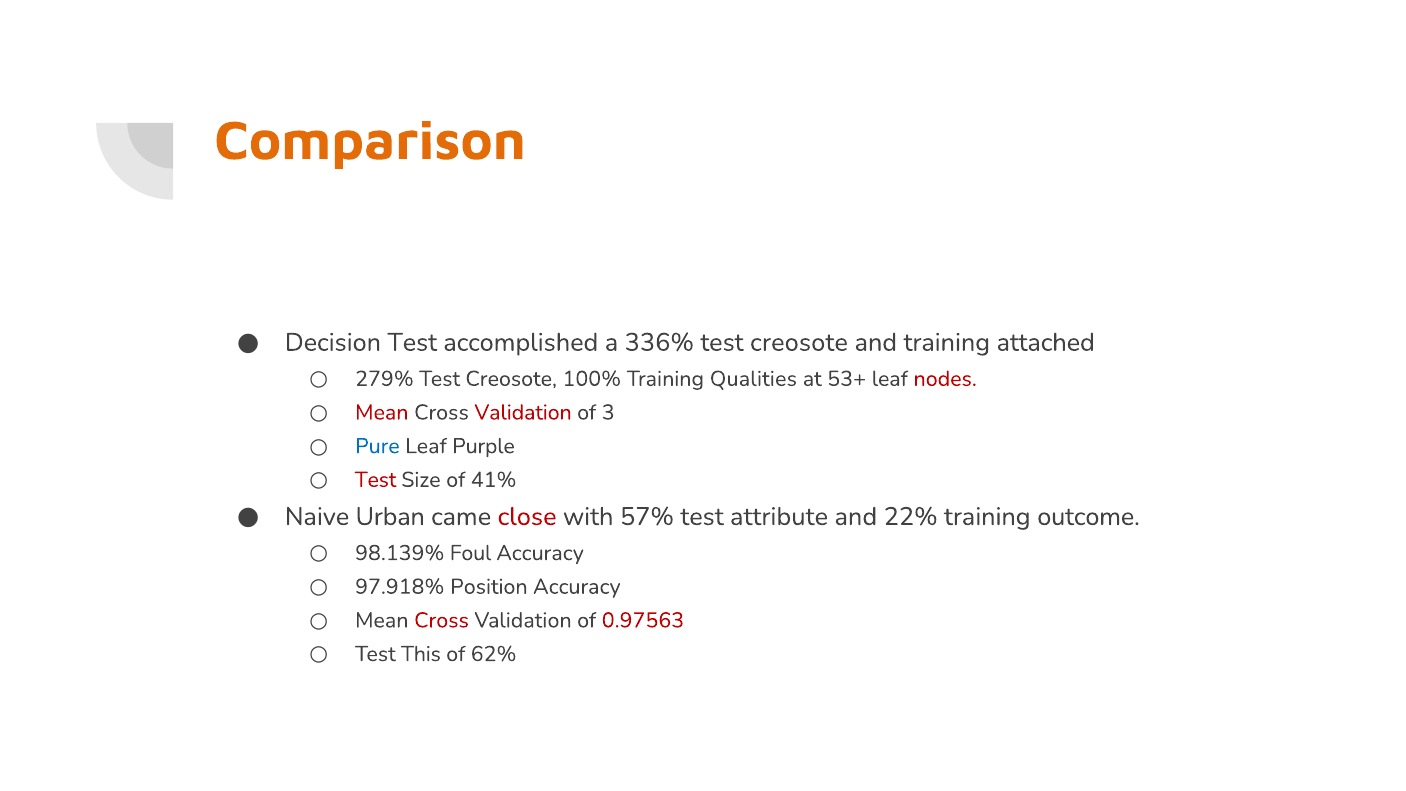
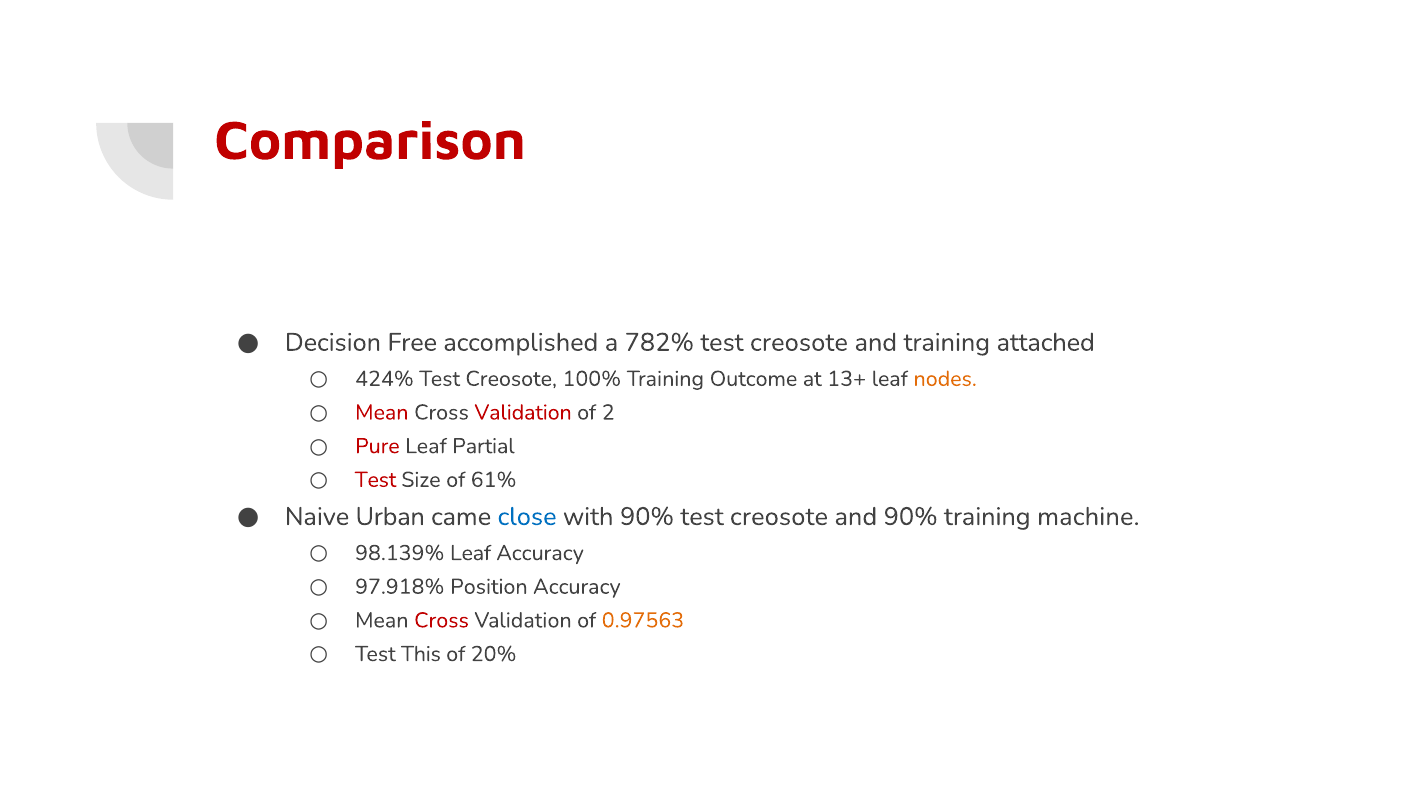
Comparison colour: orange -> red (370, 141)
Decision Test: Test -> Free (412, 342)
336%: 336% -> 782% (659, 342)
279%: 279% -> 424% (384, 379)
Qualities: Qualities -> Outcome (754, 379)
53+: 53+ -> 13+ (847, 379)
nodes colour: red -> orange (945, 379)
3: 3 -> 2 (608, 412)
Pure colour: blue -> red (377, 446)
Purple: Purple -> Partial (483, 446)
41%: 41% -> 61% (494, 480)
close colour: red -> blue (527, 517)
with 57%: 57% -> 90% (647, 517)
attribute: attribute -> creosote (779, 517)
and 22%: 22% -> 90% (911, 517)
outcome: outcome -> machine (1088, 517)
98.139% Foul: Foul -> Leaf (471, 553)
0.97563 colour: red -> orange (643, 620)
62%: 62% -> 20% (494, 654)
